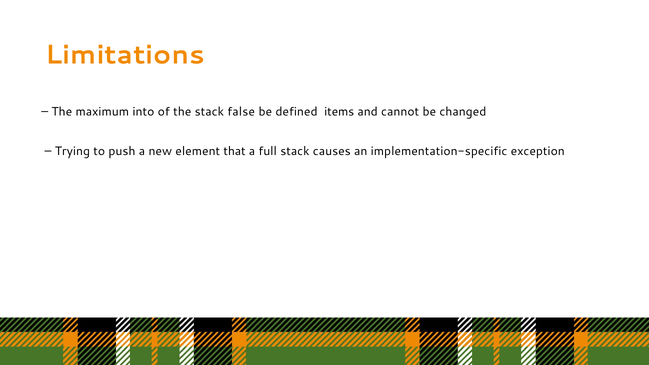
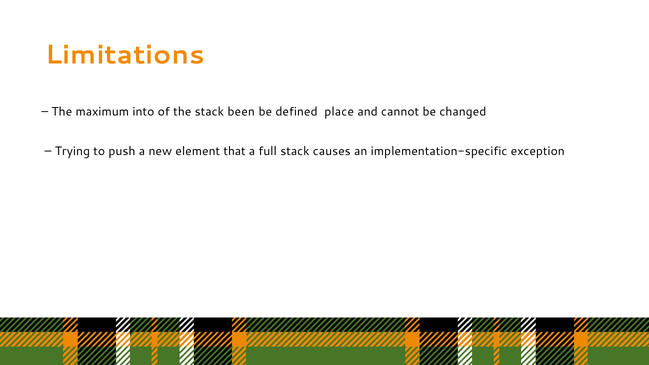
false: false -> been (241, 112)
items: items -> place (339, 112)
